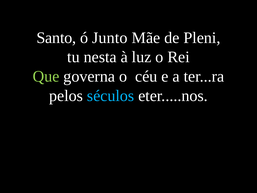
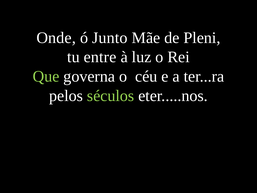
Santo: Santo -> Onde (56, 38)
nesta: nesta -> entre (100, 57)
séculos colour: light blue -> light green (111, 96)
